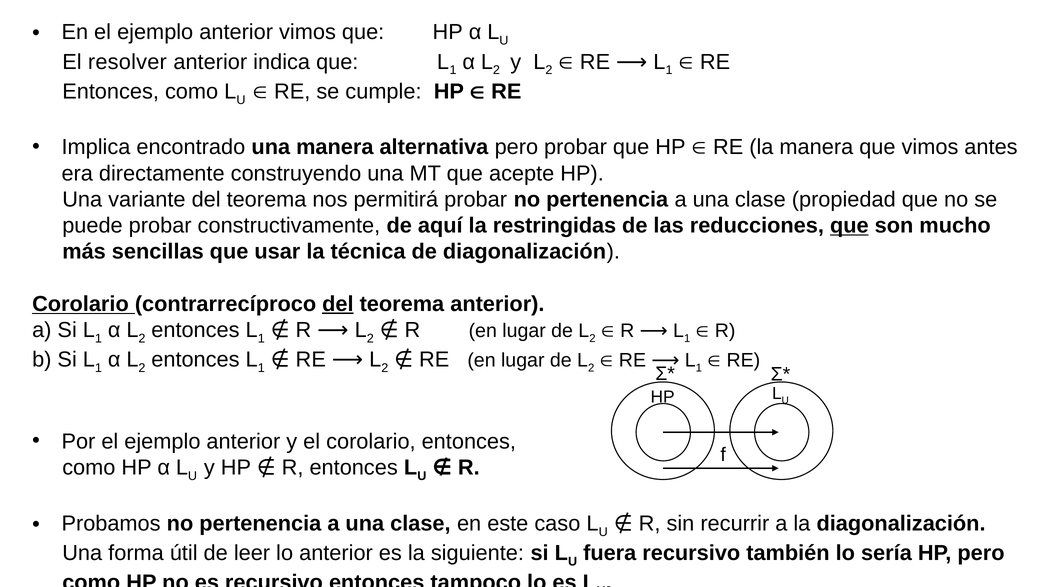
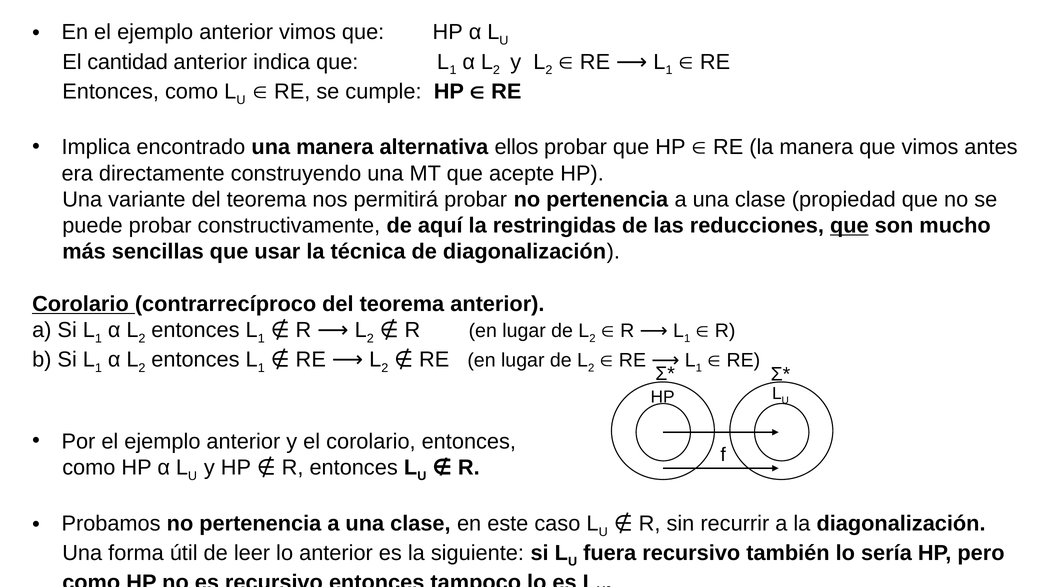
resolver: resolver -> cantidad (128, 62)
alternativa pero: pero -> ellos (516, 147)
del underline: present -> none (338, 304)
